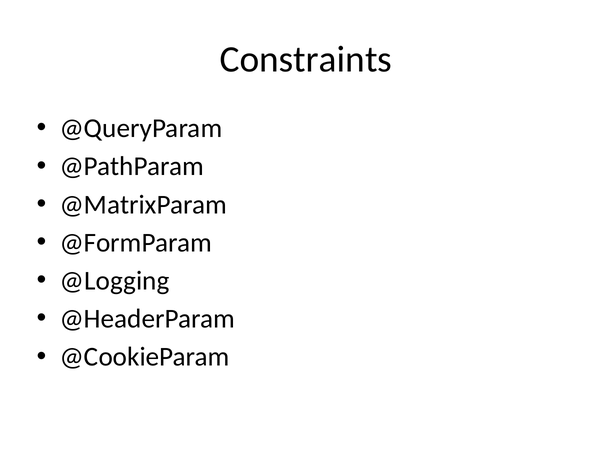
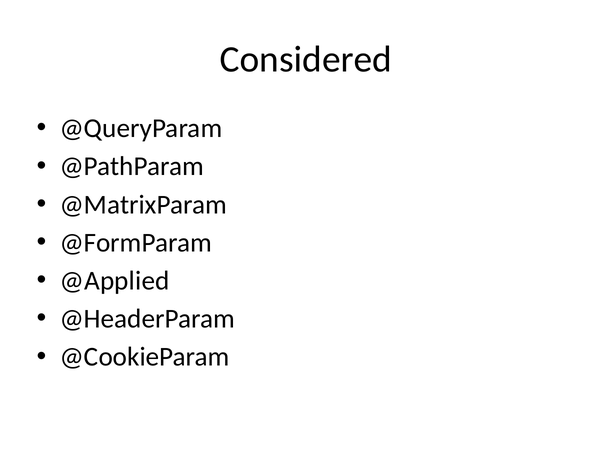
Constraints: Constraints -> Considered (306, 59)
@Logging: @Logging -> @Applied (115, 281)
